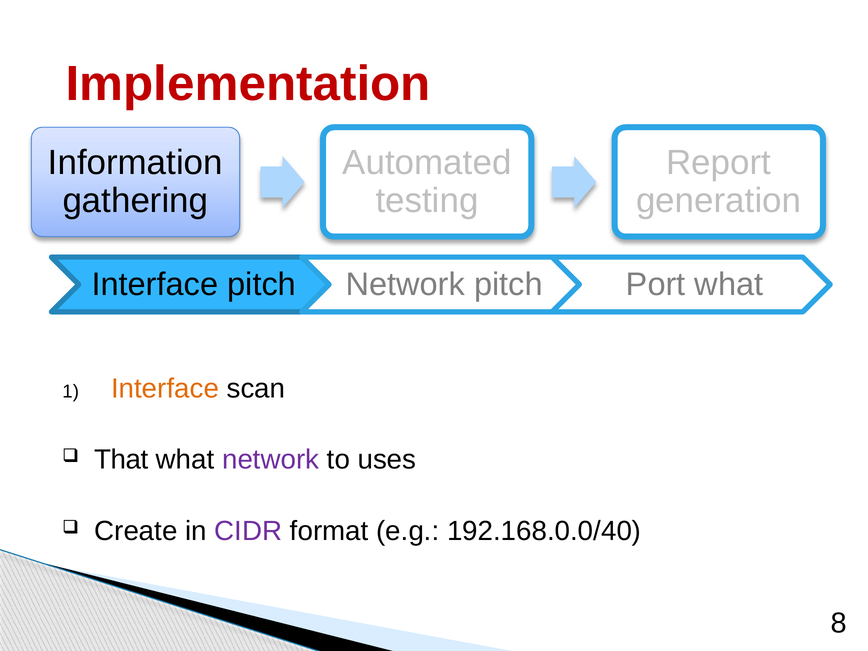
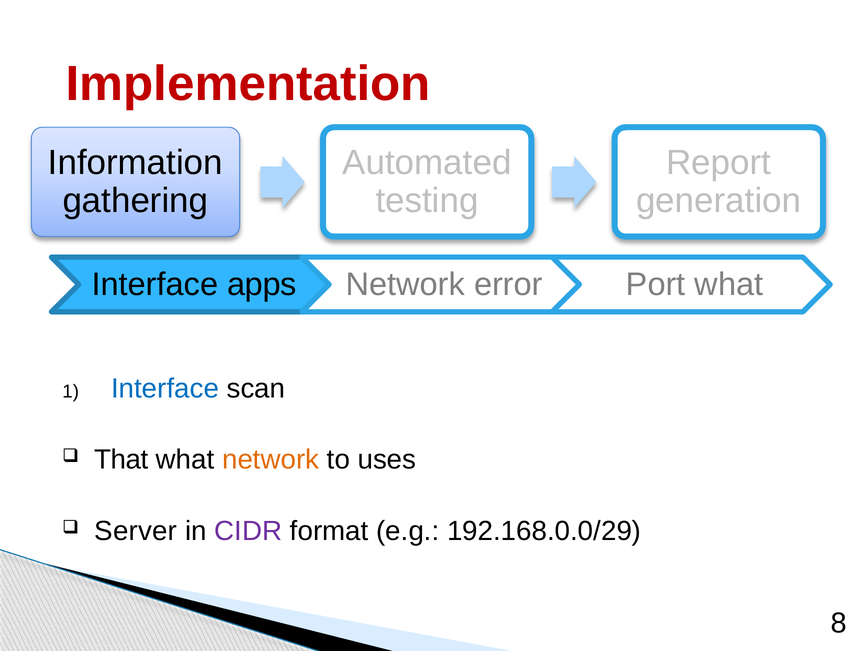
Interface pitch: pitch -> apps (262, 284)
Network pitch: pitch -> error (508, 284)
Interface colour: orange -> blue (165, 388)
network colour: purple -> orange (271, 460)
Create: Create -> Server (136, 531)
192.168.0.0/40: 192.168.0.0/40 -> 192.168.0.0/29 (544, 531)
